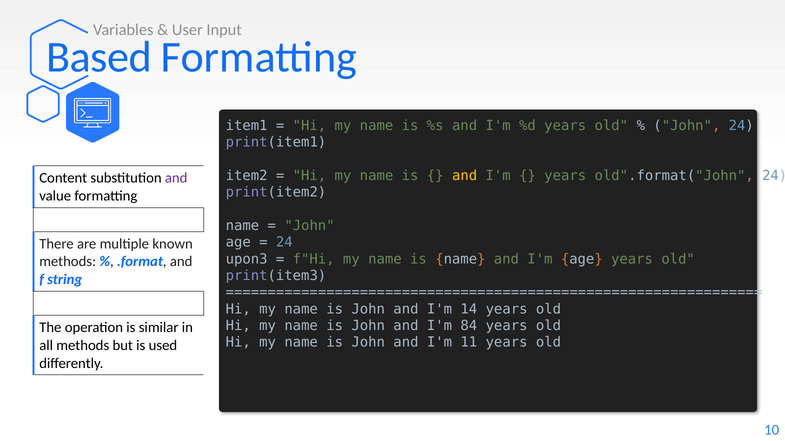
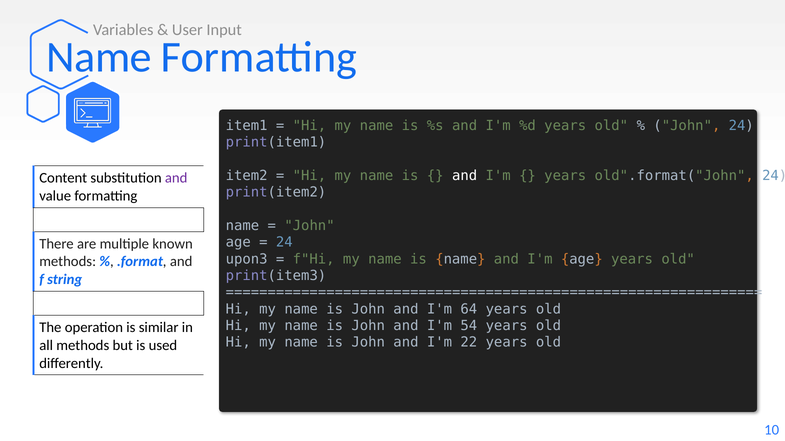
Based: Based -> Name (99, 57)
and colour: yellow -> white (465, 176)
14: 14 -> 64 (469, 309)
84: 84 -> 54 (469, 326)
11: 11 -> 22 (469, 343)
